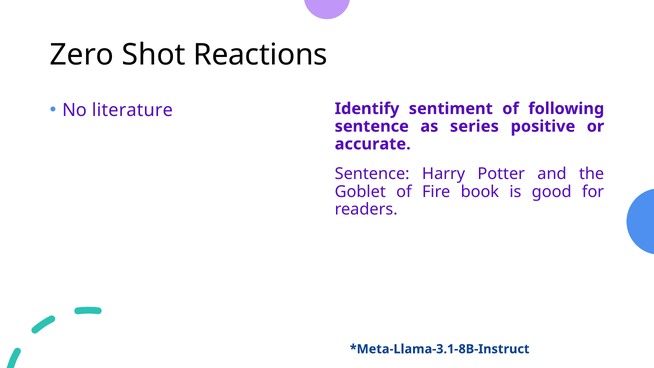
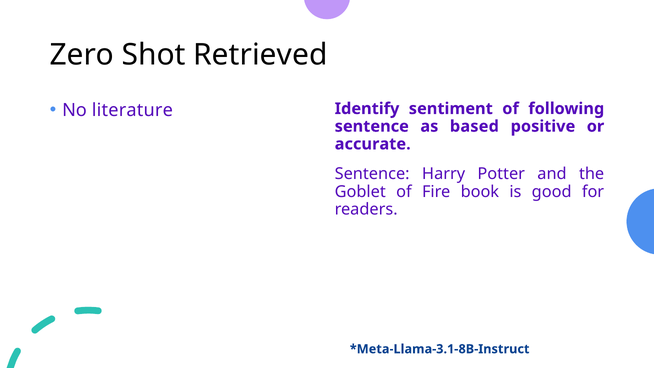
Reactions: Reactions -> Retrieved (260, 55)
series: series -> based (474, 126)
